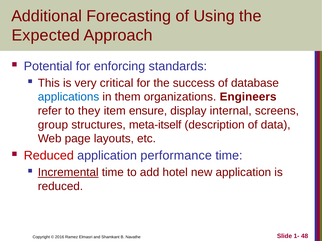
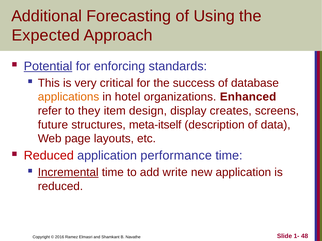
Potential underline: none -> present (48, 66)
applications colour: blue -> orange (69, 97)
them: them -> hotel (128, 97)
Engineers: Engineers -> Enhanced (248, 97)
ensure: ensure -> design (148, 111)
internal: internal -> creates (231, 111)
group: group -> future (53, 125)
hotel: hotel -> write (175, 173)
